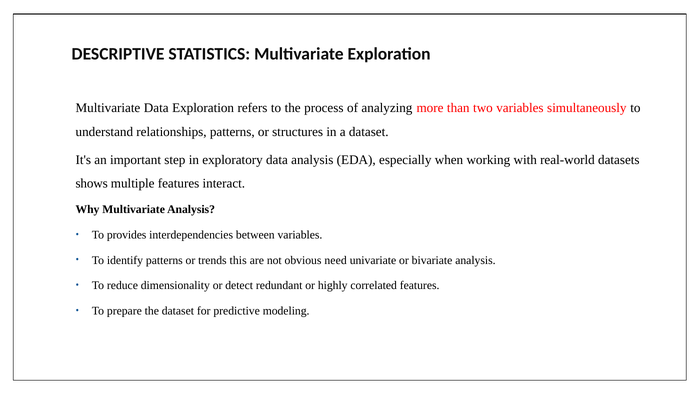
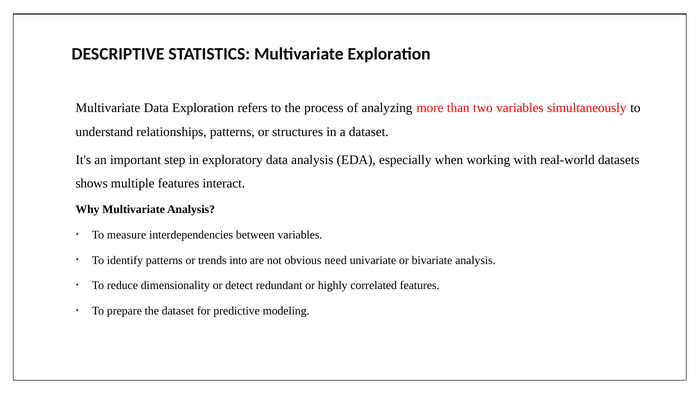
provides: provides -> measure (127, 235)
this: this -> into (238, 260)
